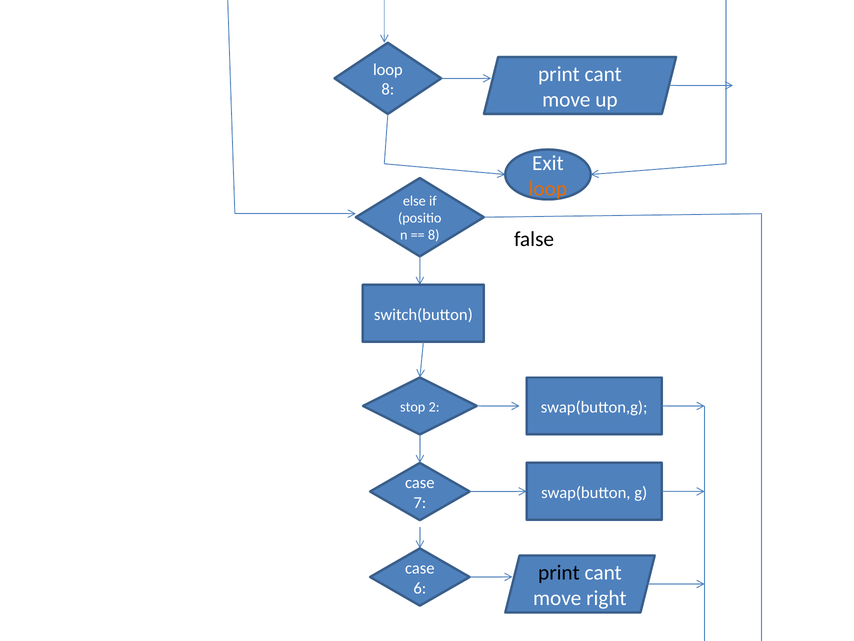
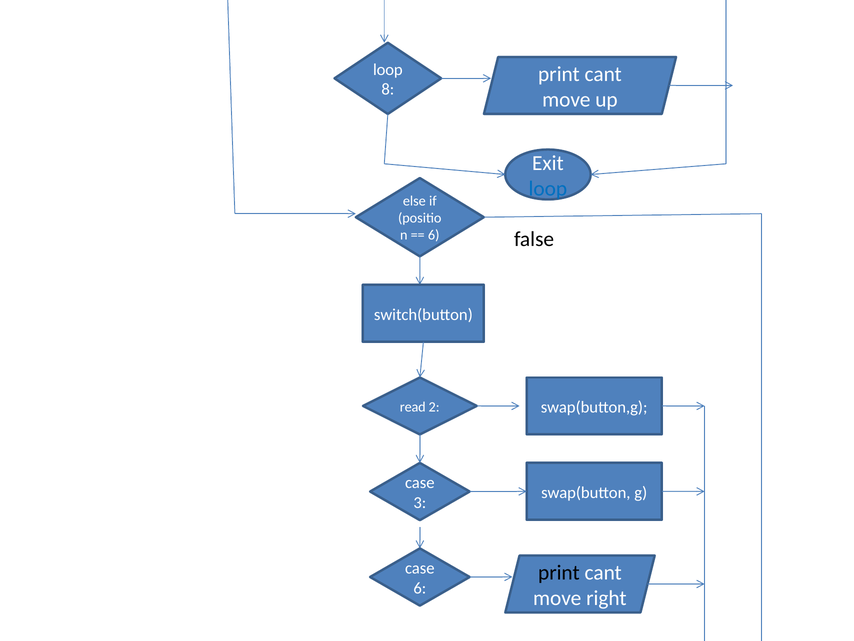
loop colour: orange -> blue (548, 189)
8: 8 -> 6 (434, 235)
stop: stop -> read (413, 407)
7: 7 -> 3 (420, 502)
